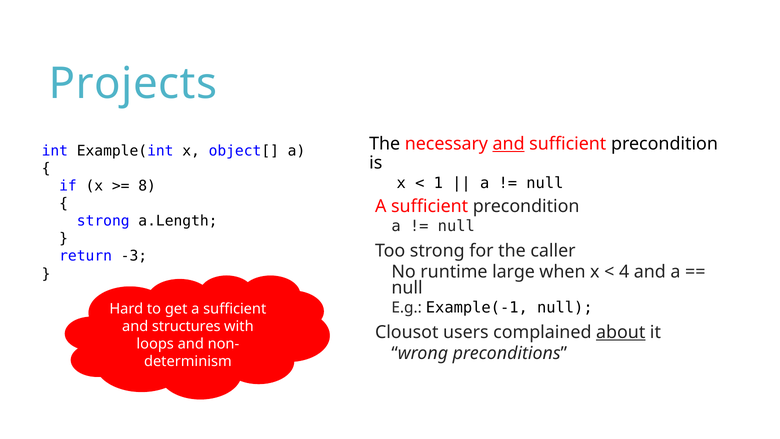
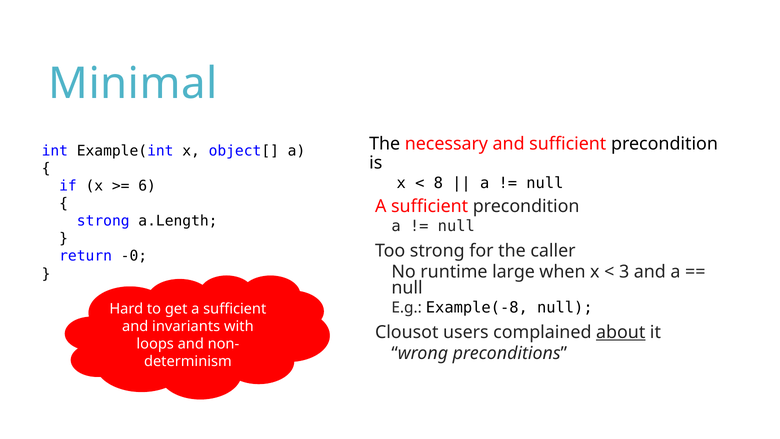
Projects: Projects -> Minimal (133, 84)
and underline: present -> none (509, 144)
1: 1 -> 8 (438, 183)
8: 8 -> 6 (147, 186)
-3: -3 -> -0 (134, 256)
4: 4 -> 3 (624, 271)
Example(-1: Example(-1 -> Example(-8 (477, 308)
structures: structures -> invariants (186, 326)
